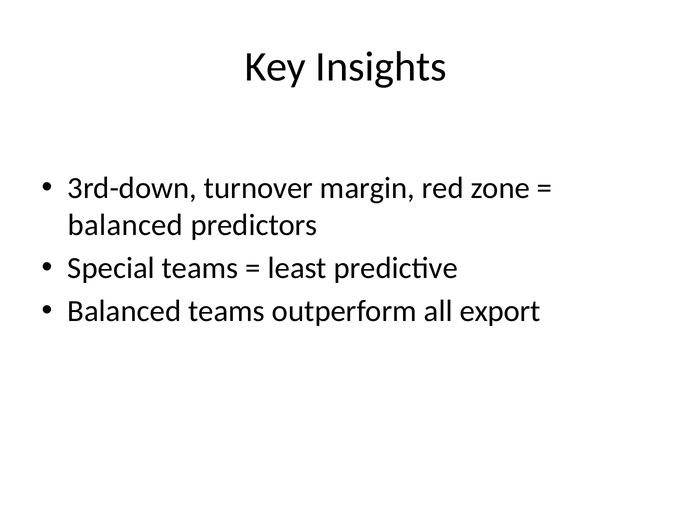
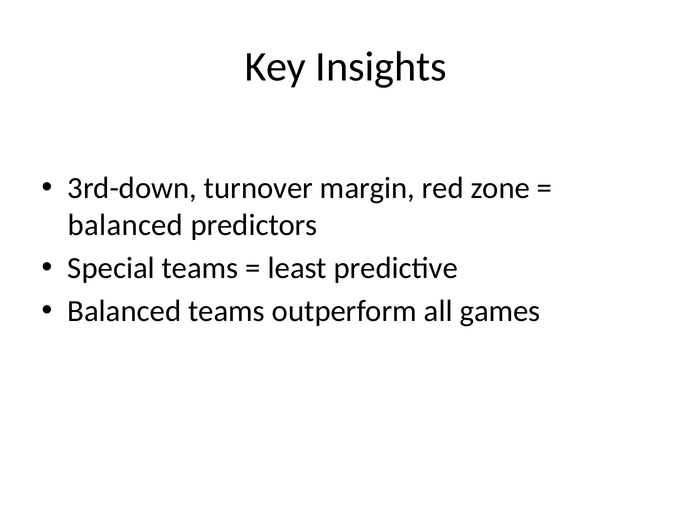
export: export -> games (500, 311)
